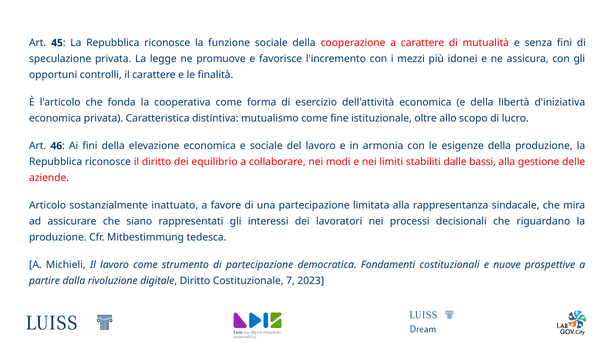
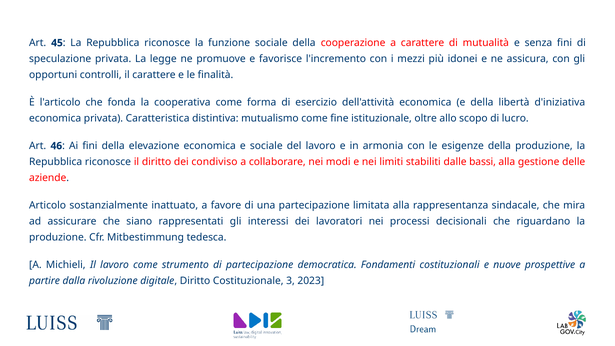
equilibrio: equilibrio -> condiviso (215, 162)
7: 7 -> 3 (291, 281)
